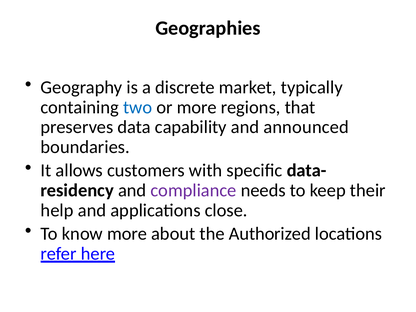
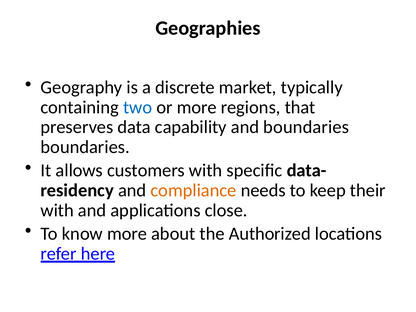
and announced: announced -> boundaries (306, 127)
compliance colour: purple -> orange (193, 190)
help: help -> with (57, 210)
